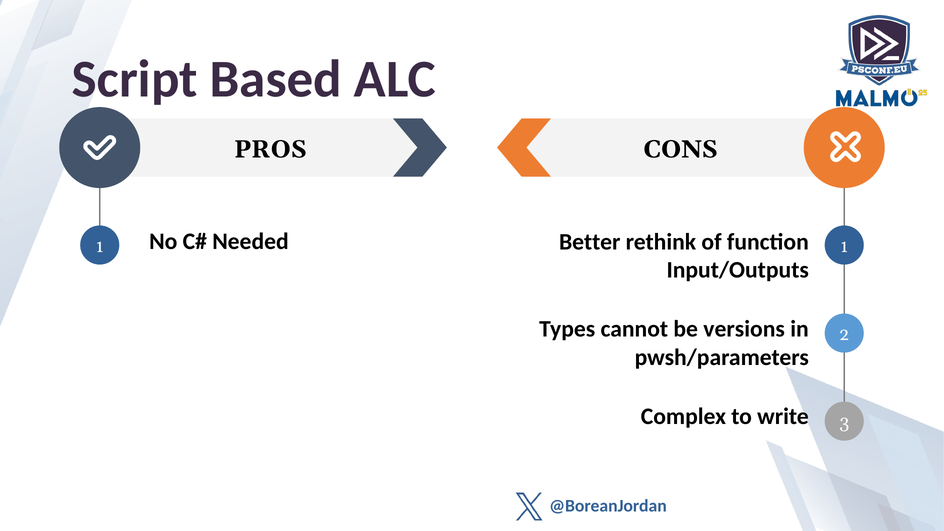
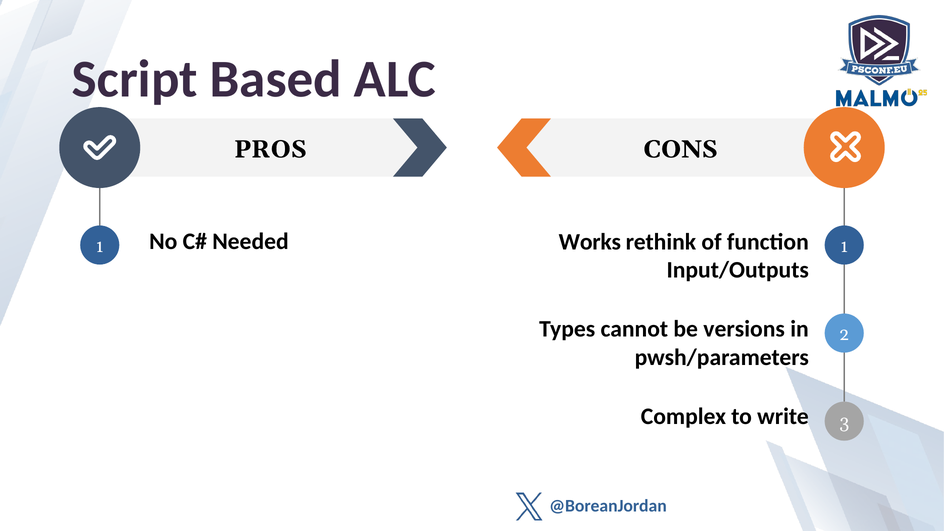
Better: Better -> Works (590, 242)
